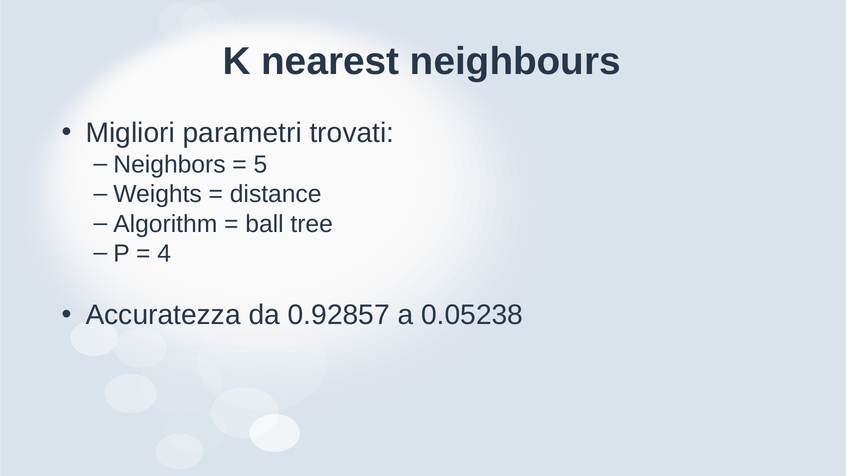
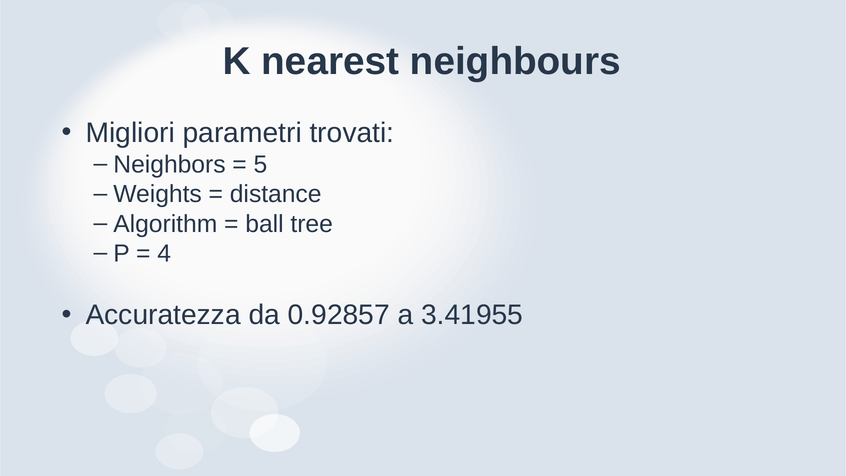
0.05238: 0.05238 -> 3.41955 (472, 315)
